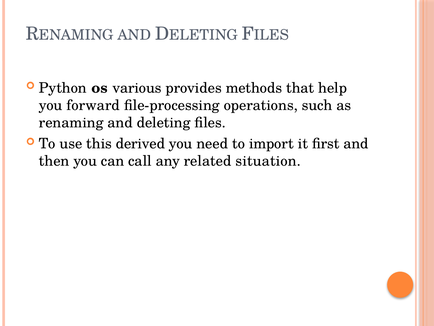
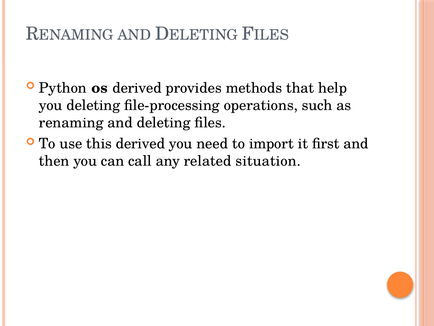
os various: various -> derived (137, 88)
you forward: forward -> deleting (93, 105)
